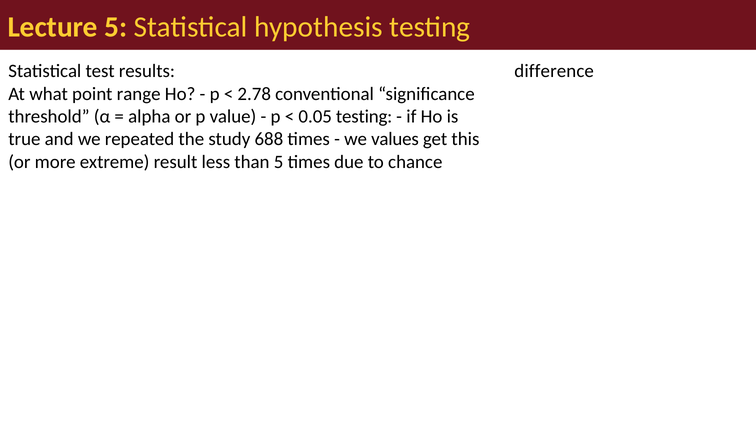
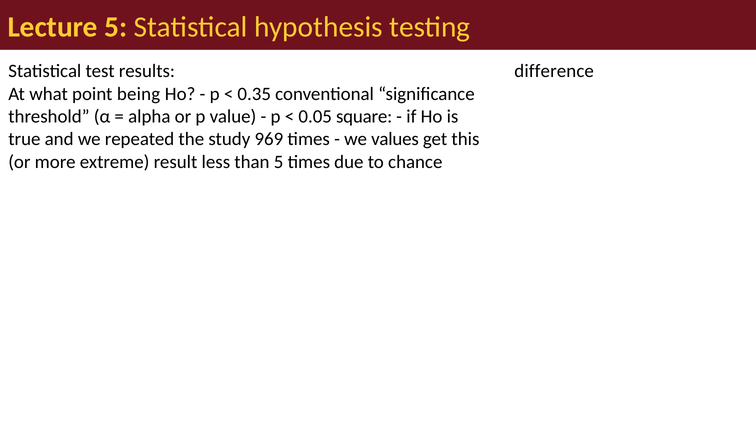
range: range -> being (139, 94)
2.78: 2.78 -> 0.35 (254, 94)
0.05 testing: testing -> square (364, 117)
688: 688 -> 969 (269, 139)
